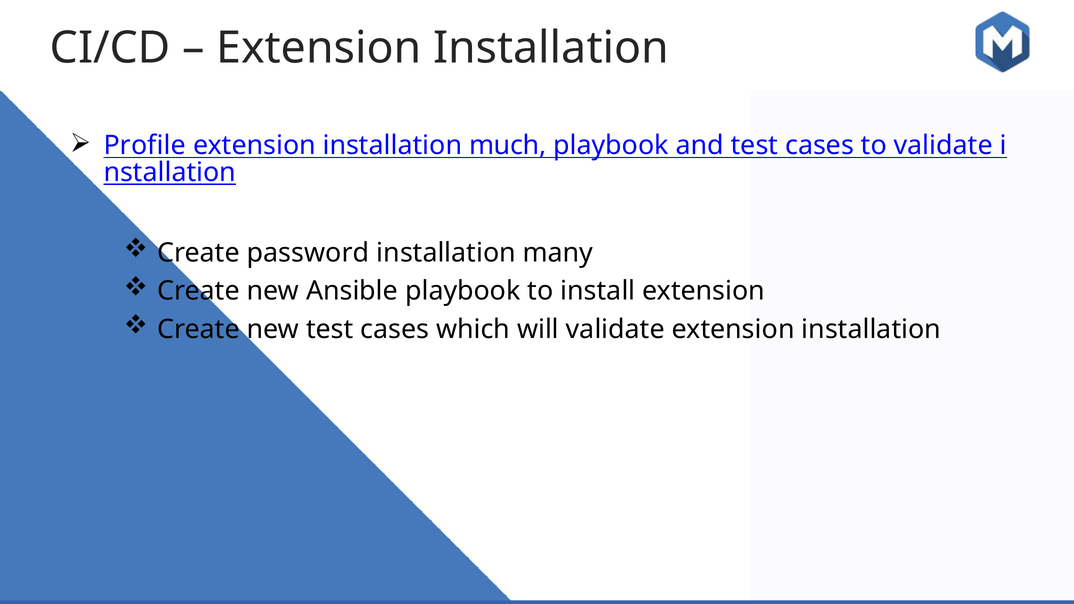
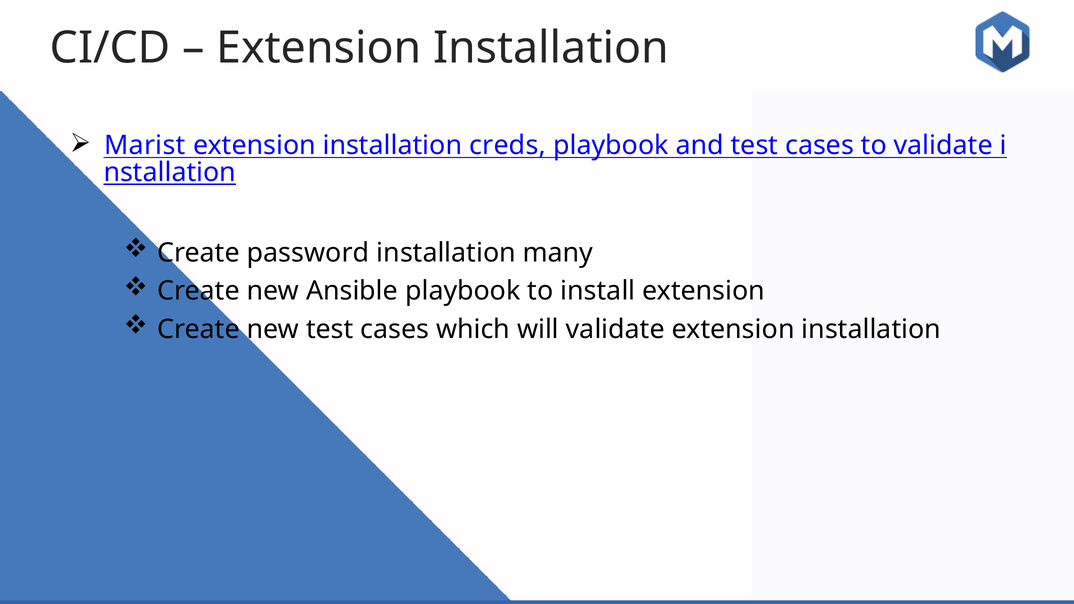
Profile: Profile -> Marist (145, 145)
much: much -> creds (508, 145)
